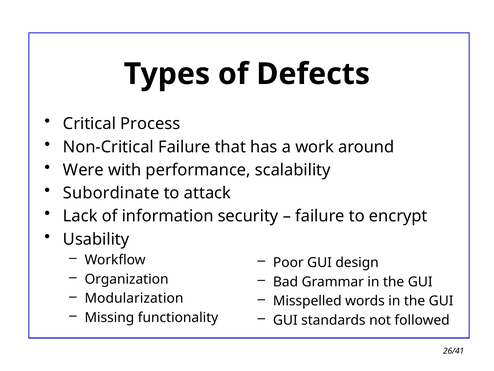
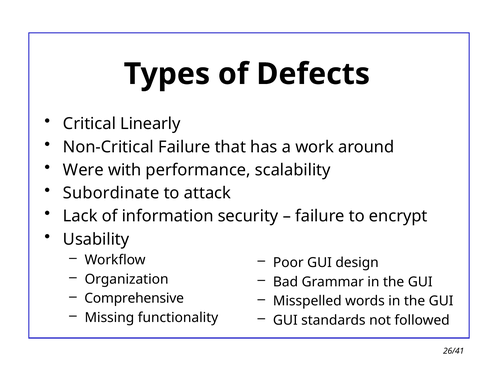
Process: Process -> Linearly (150, 124)
Modularization: Modularization -> Comprehensive (134, 298)
